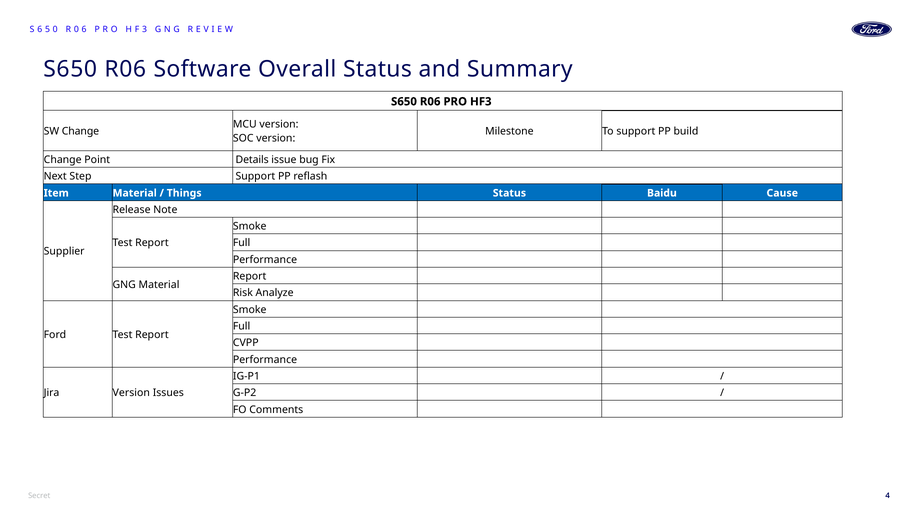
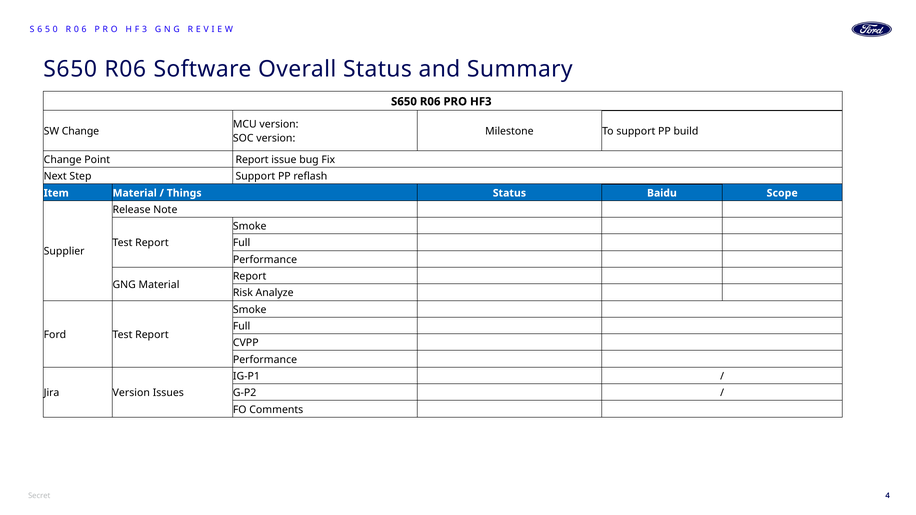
Point Details: Details -> Report (252, 160)
Cause: Cause -> Scope (782, 193)
